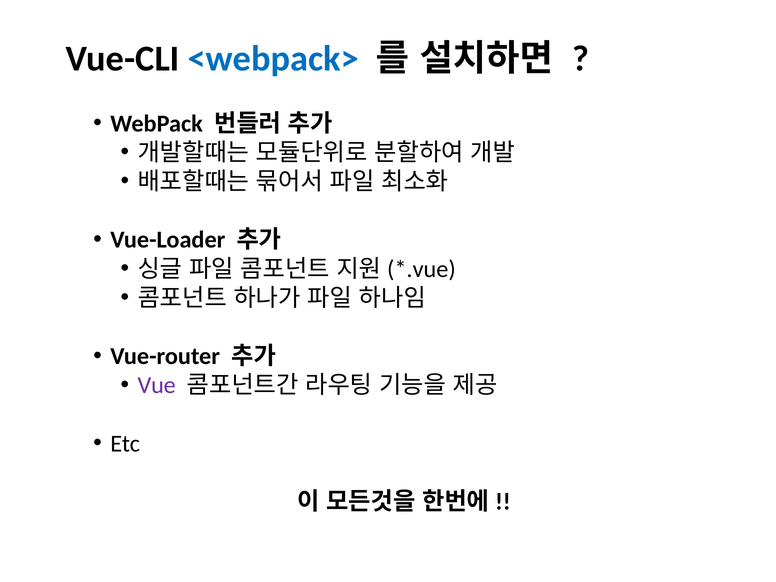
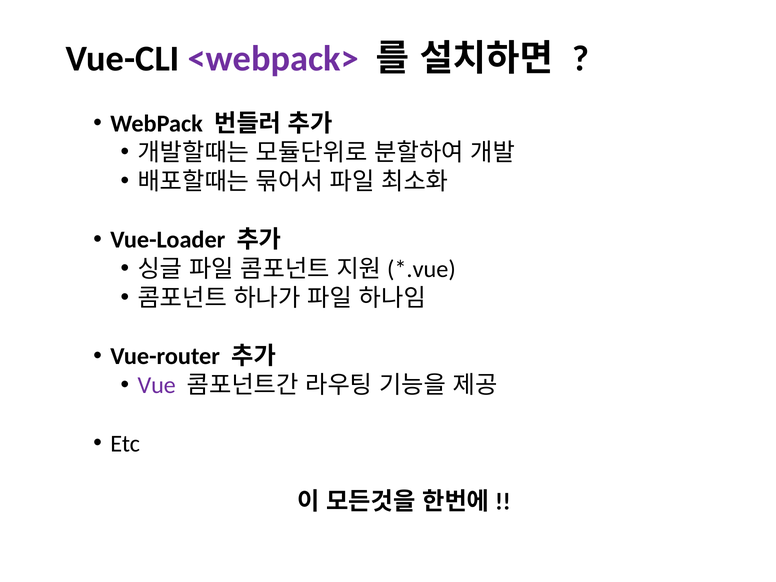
<webpack> colour: blue -> purple (273, 59)
